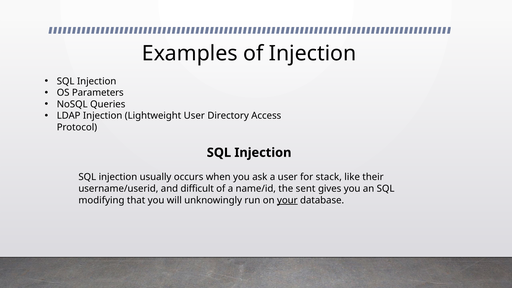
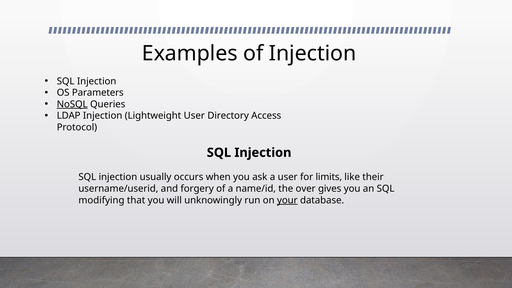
NoSQL underline: none -> present (72, 104)
stack: stack -> limits (329, 177)
difficult: difficult -> forgery (197, 189)
sent: sent -> over (306, 189)
